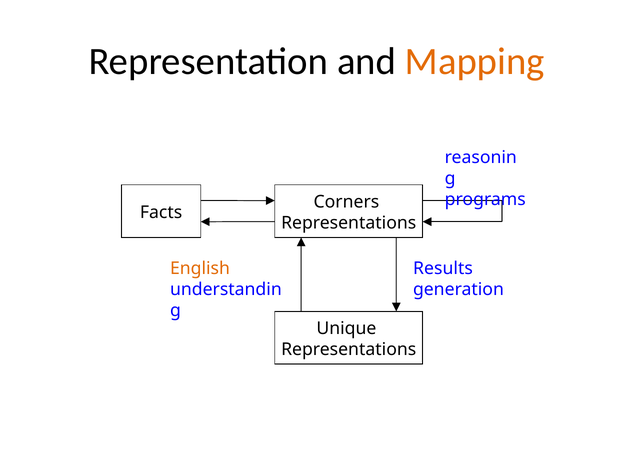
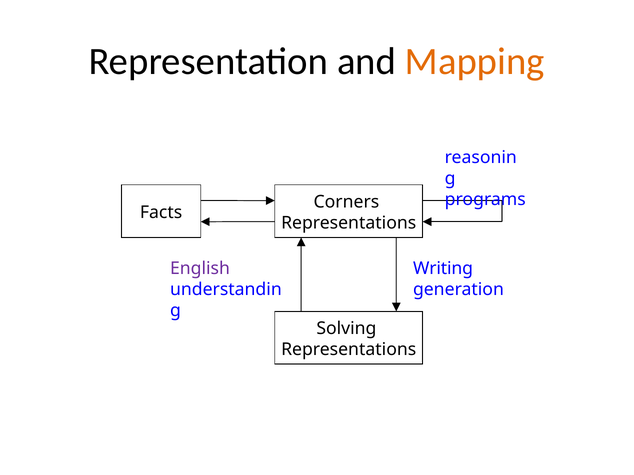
English colour: orange -> purple (200, 269)
Results: Results -> Writing (443, 269)
Unique: Unique -> Solving (346, 329)
